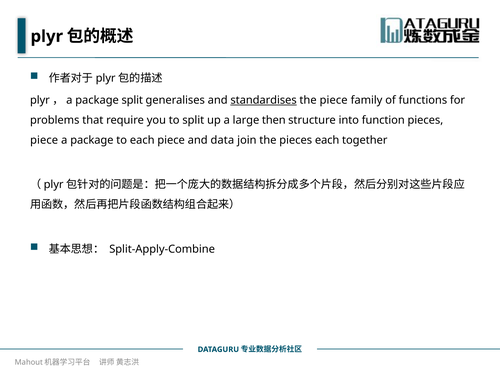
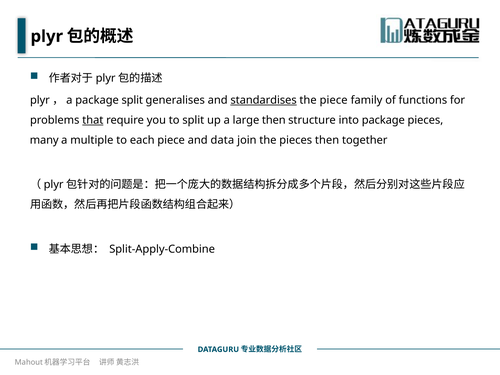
that underline: none -> present (93, 120)
into function: function -> package (383, 120)
piece: piece -> many (44, 140)
a package: package -> multiple (92, 140)
pieces each: each -> then (327, 140)
